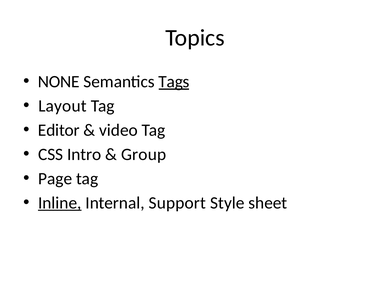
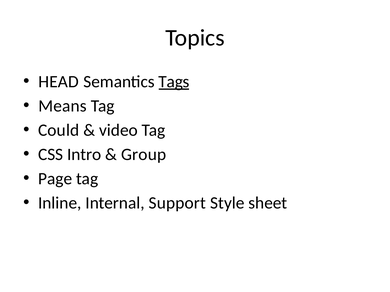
NONE: NONE -> HEAD (59, 82)
Layout: Layout -> Means (62, 106)
Editor: Editor -> Could (59, 130)
Inline underline: present -> none (60, 203)
